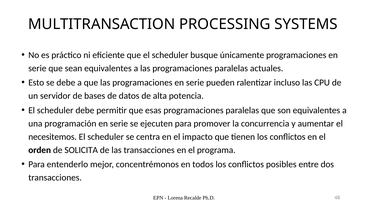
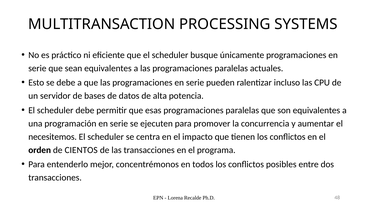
SOLICITA: SOLICITA -> CIENTOS (81, 150)
